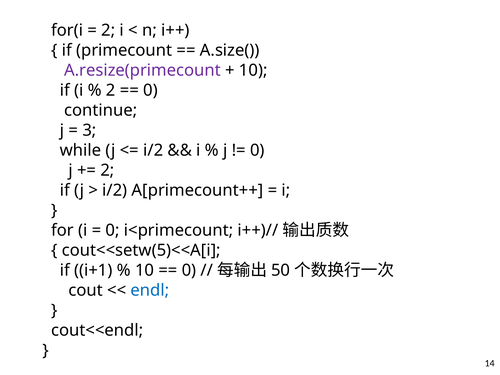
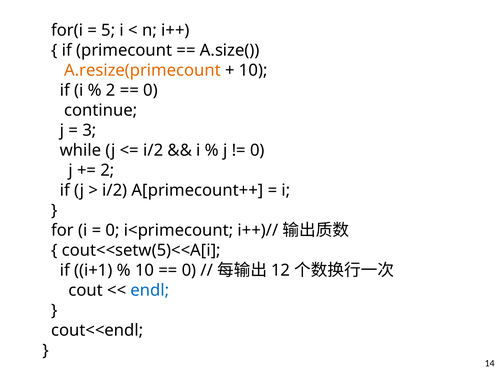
2: 2 -> 5 (108, 30)
A.resize(primecount colour: purple -> orange (143, 70)
50: 50 -> 12 (281, 270)
